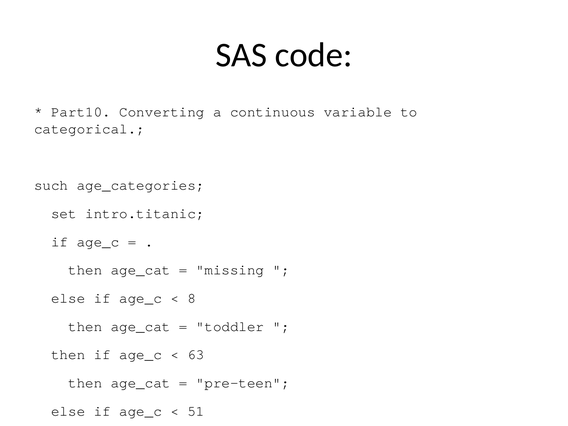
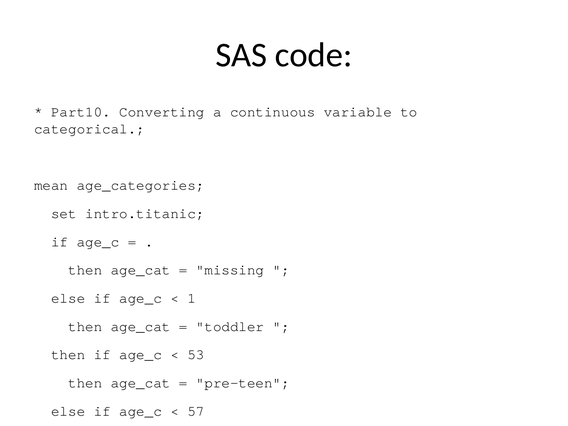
such: such -> mean (51, 185)
8: 8 -> 1 (192, 298)
63: 63 -> 53 (196, 355)
51: 51 -> 57 (196, 411)
